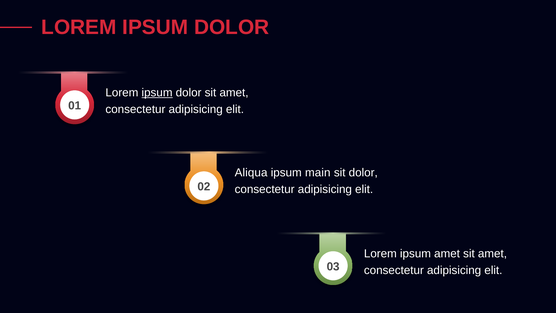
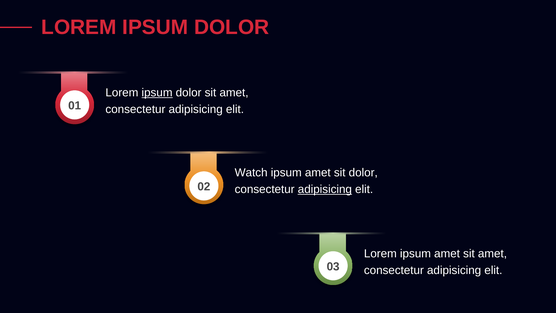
Aliqua: Aliqua -> Watch (251, 173)
main: main -> amet (318, 173)
adipisicing underline: none -> present (325, 189)
